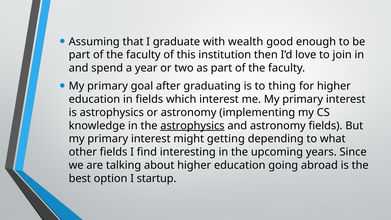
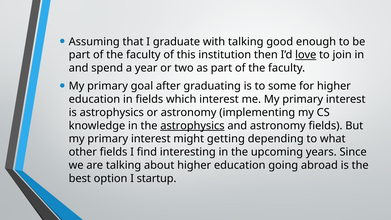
with wealth: wealth -> talking (246, 42)
love underline: none -> present (306, 55)
thing: thing -> some (282, 86)
